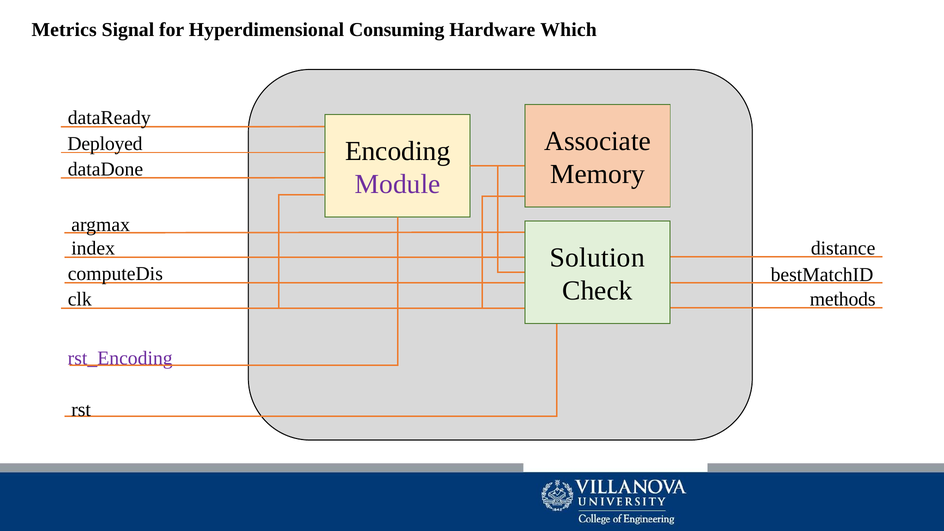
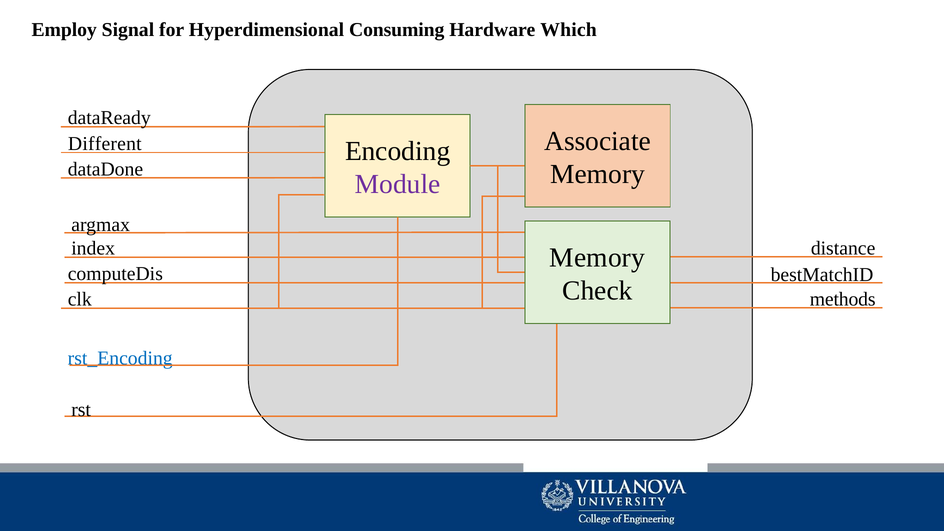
Metrics: Metrics -> Employ (64, 30)
Deployed: Deployed -> Different (105, 144)
Solution: Solution -> Memory (597, 258)
rst_Encoding colour: purple -> blue (120, 358)
